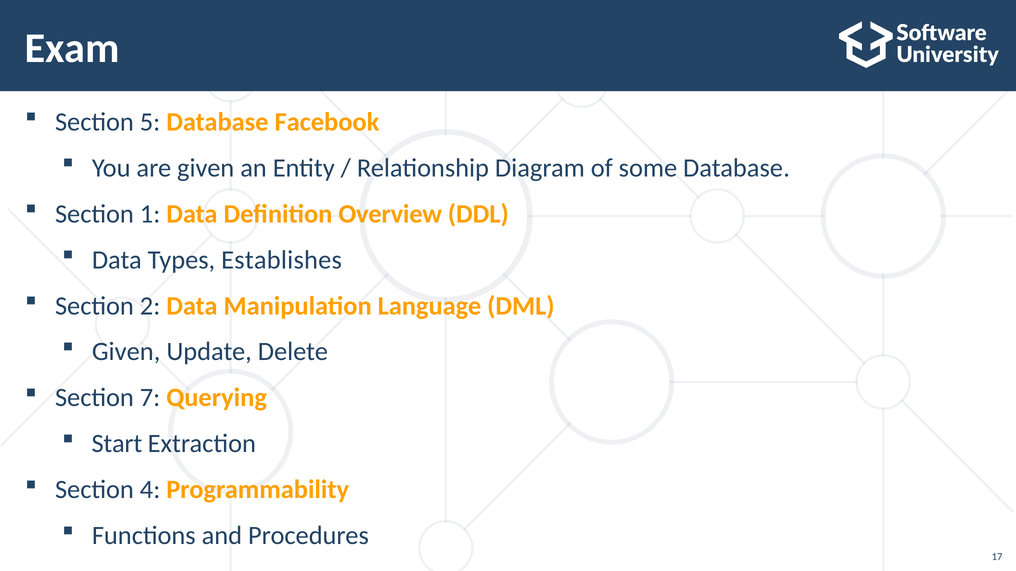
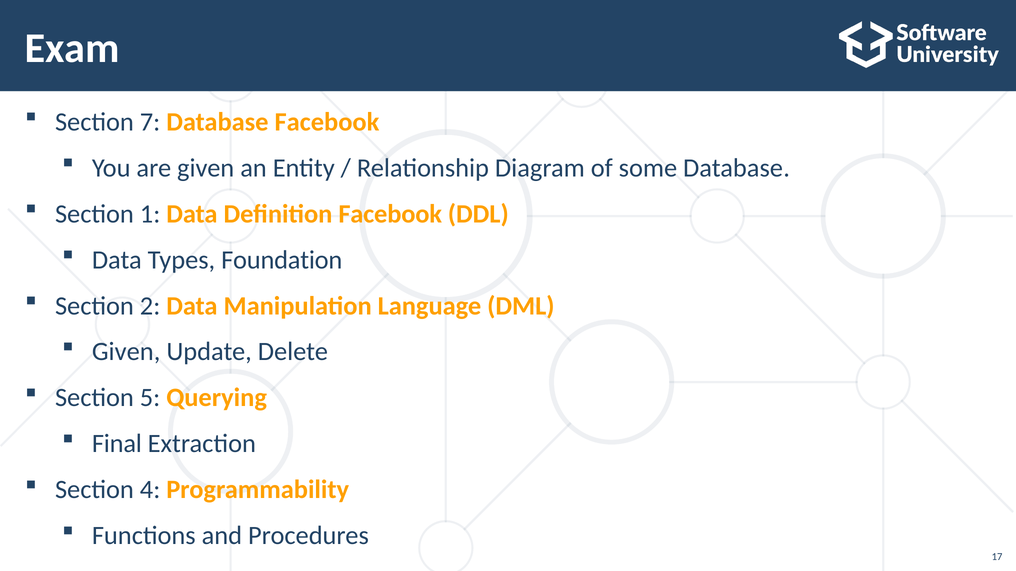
5: 5 -> 7 (150, 122)
Definition Overview: Overview -> Facebook (390, 214)
Establishes: Establishes -> Foundation (282, 260)
7: 7 -> 5 (150, 398)
Start: Start -> Final (117, 444)
